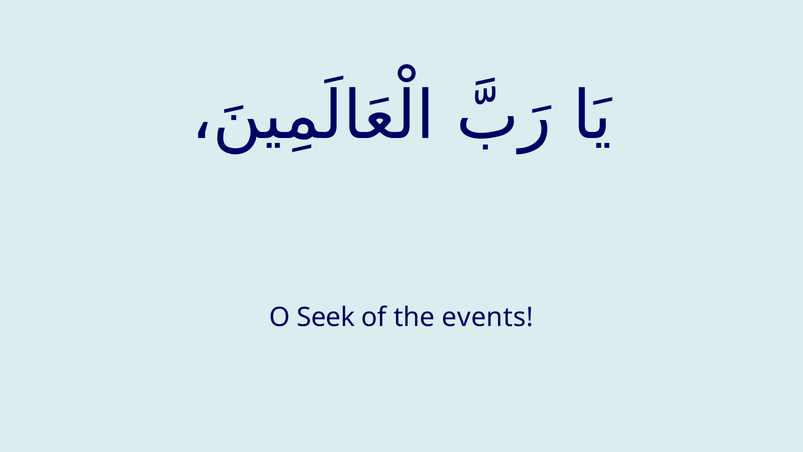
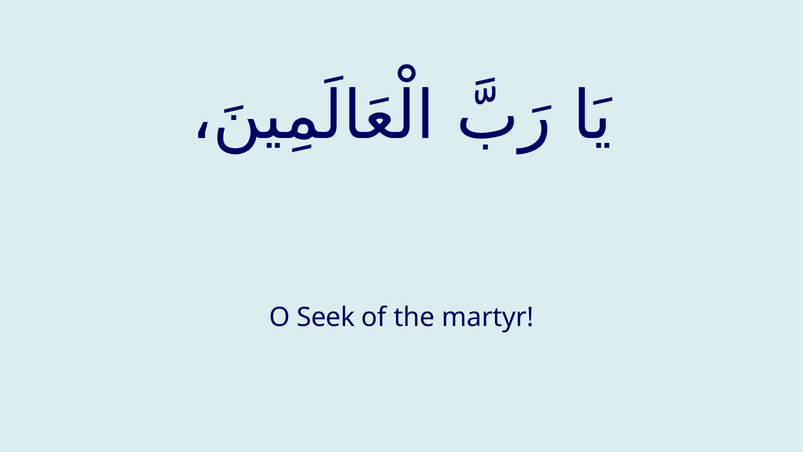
events: events -> martyr (488, 317)
